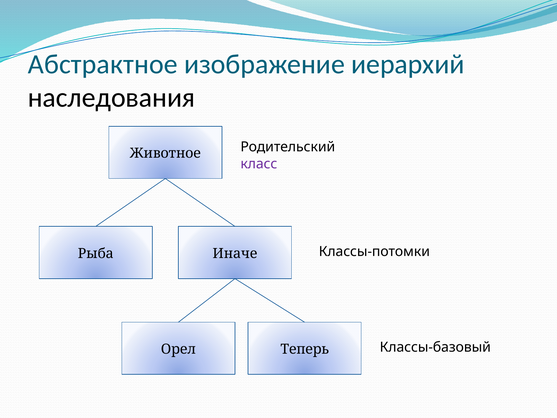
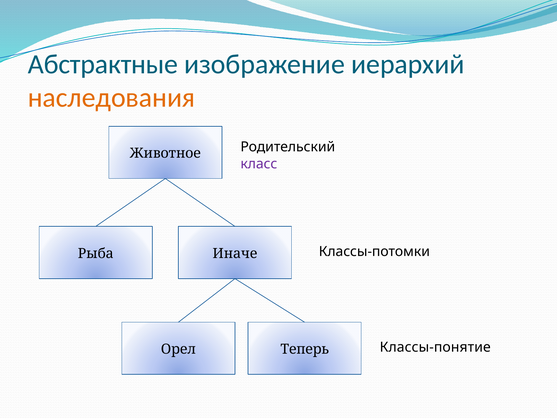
Абстрактное: Абстрактное -> Абстрактные (103, 64)
наследования colour: black -> orange (112, 98)
Классы-базовый: Классы-базовый -> Классы-понятие (435, 347)
